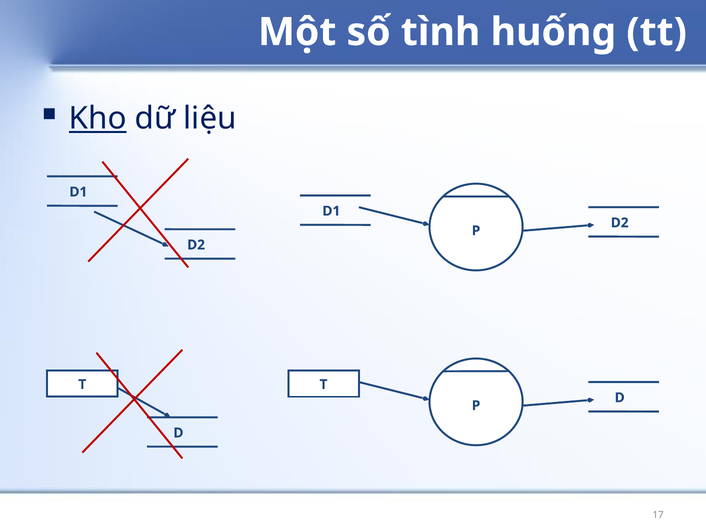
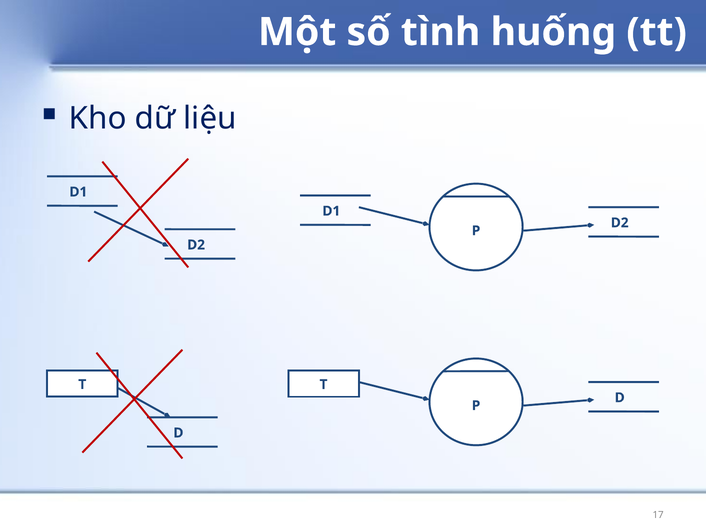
Kho underline: present -> none (98, 119)
